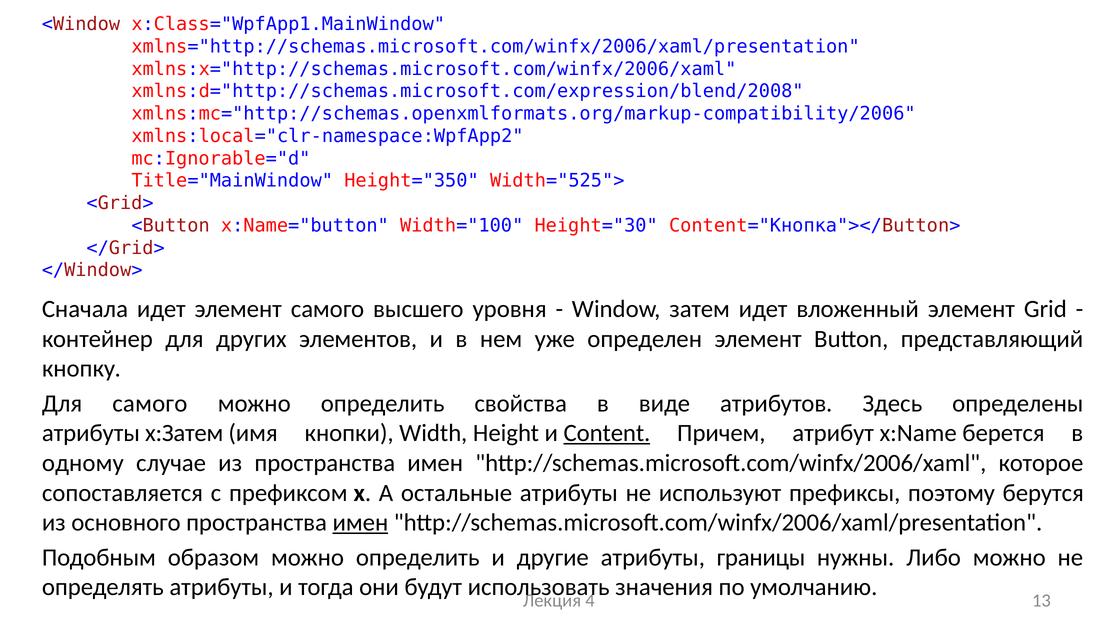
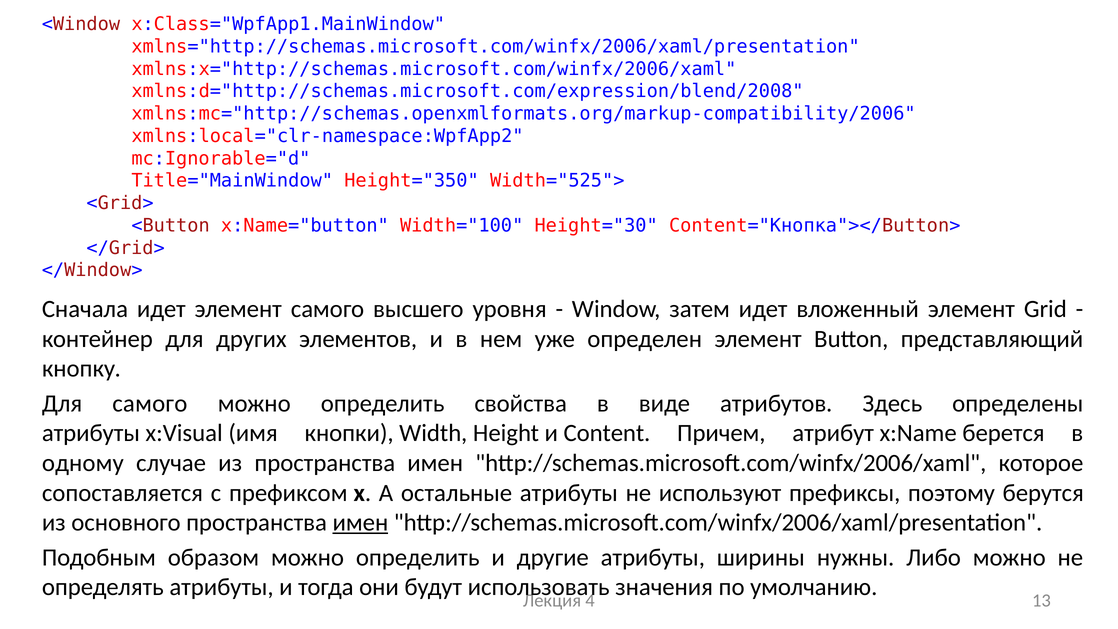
x:Затем: x:Затем -> x:Visual (184, 433)
Content underline: present -> none (607, 433)
границы: границы -> ширины (761, 557)
